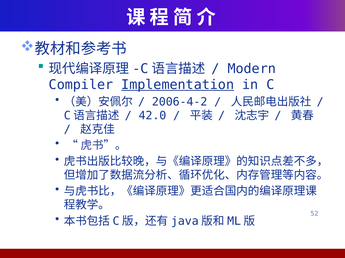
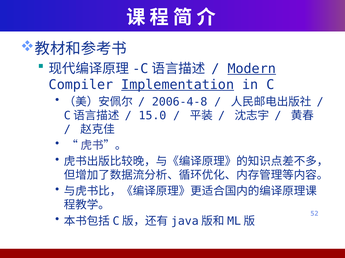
Modern underline: none -> present (252, 69)
2006-4-2: 2006-4-2 -> 2006-4-8 (180, 102)
42.0: 42.0 -> 15.0 (152, 116)
